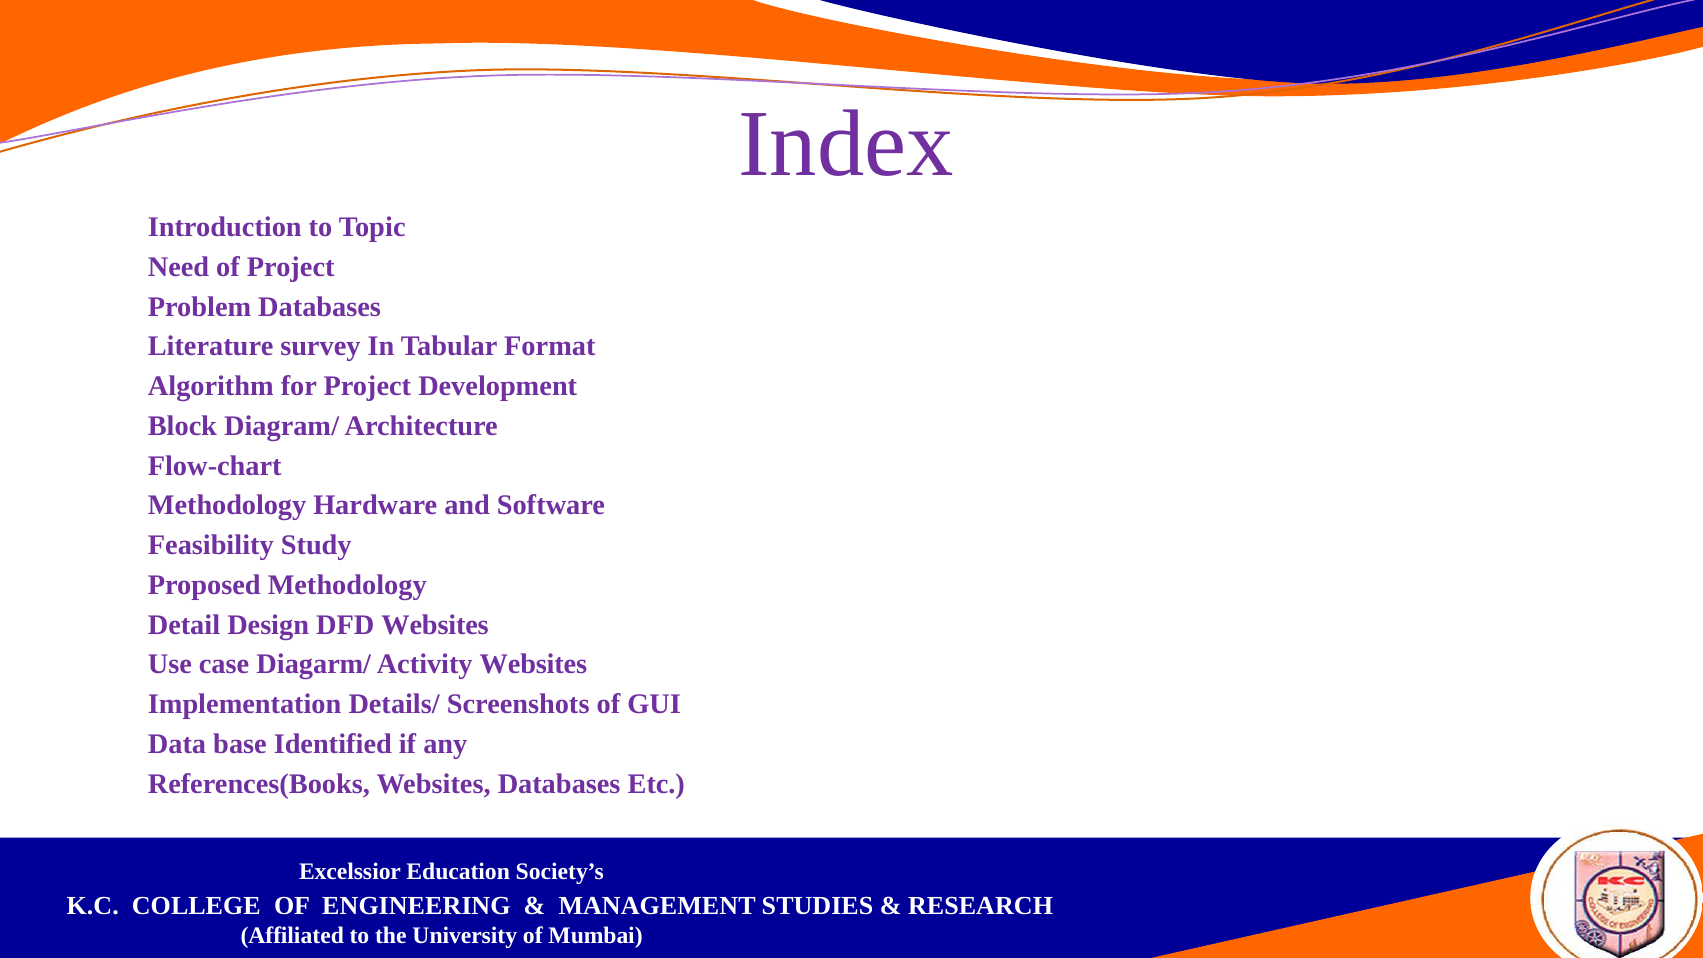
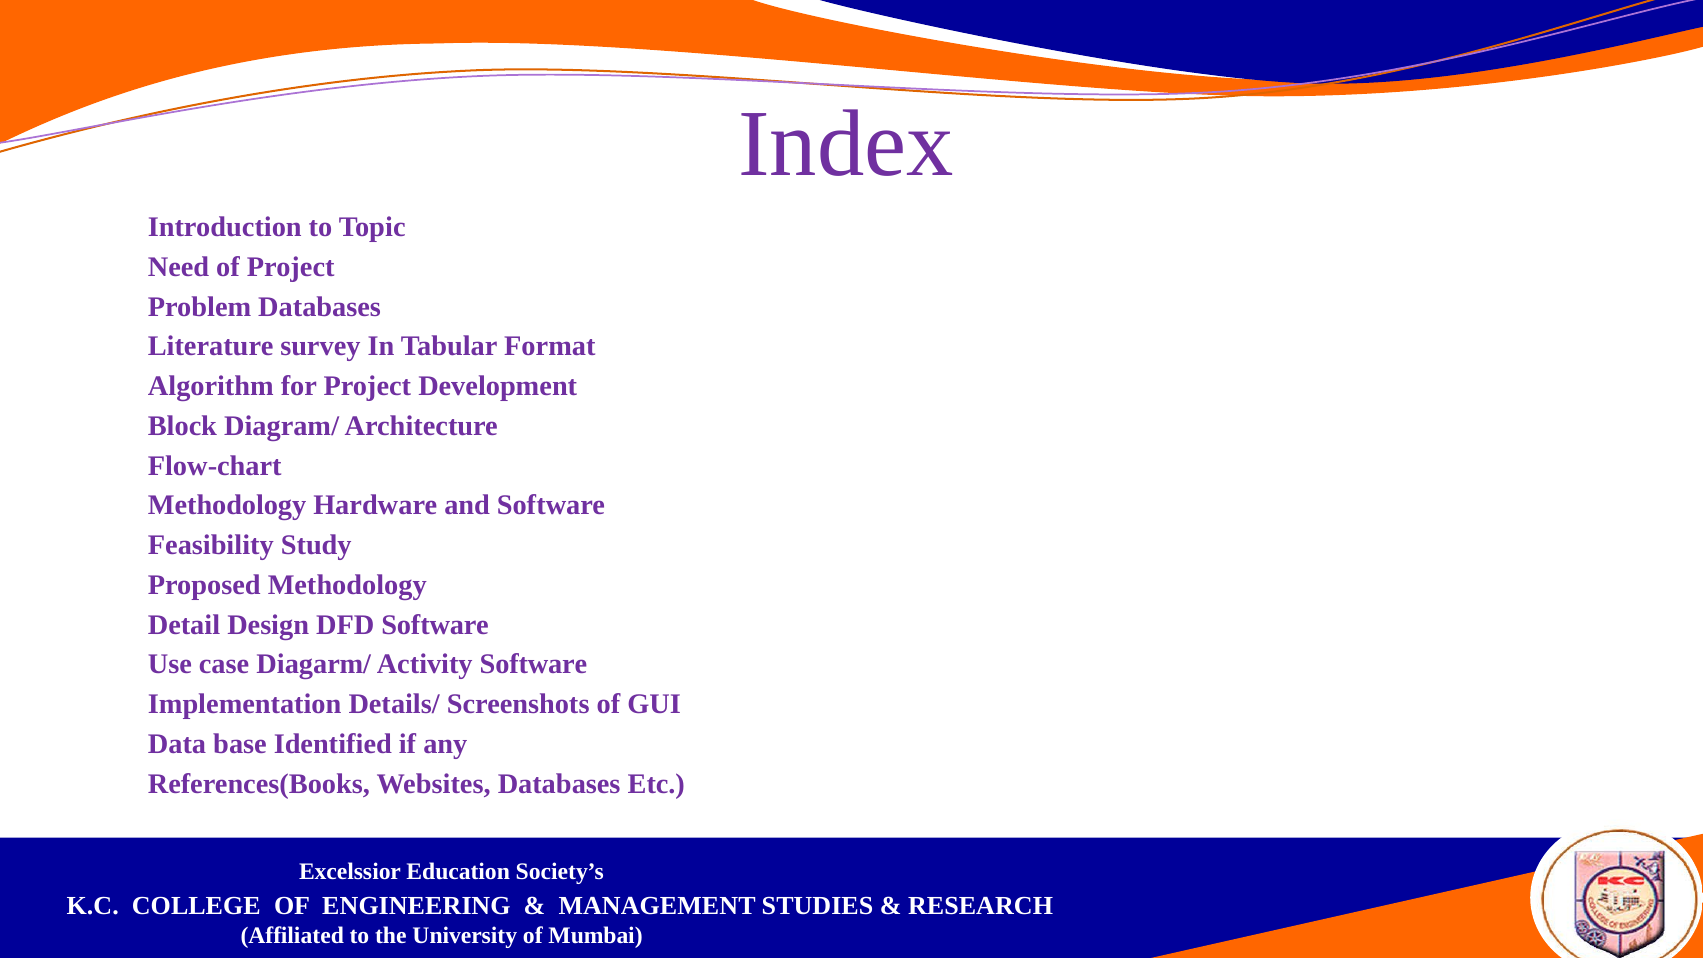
DFD Websites: Websites -> Software (435, 625)
Activity Websites: Websites -> Software (533, 664)
